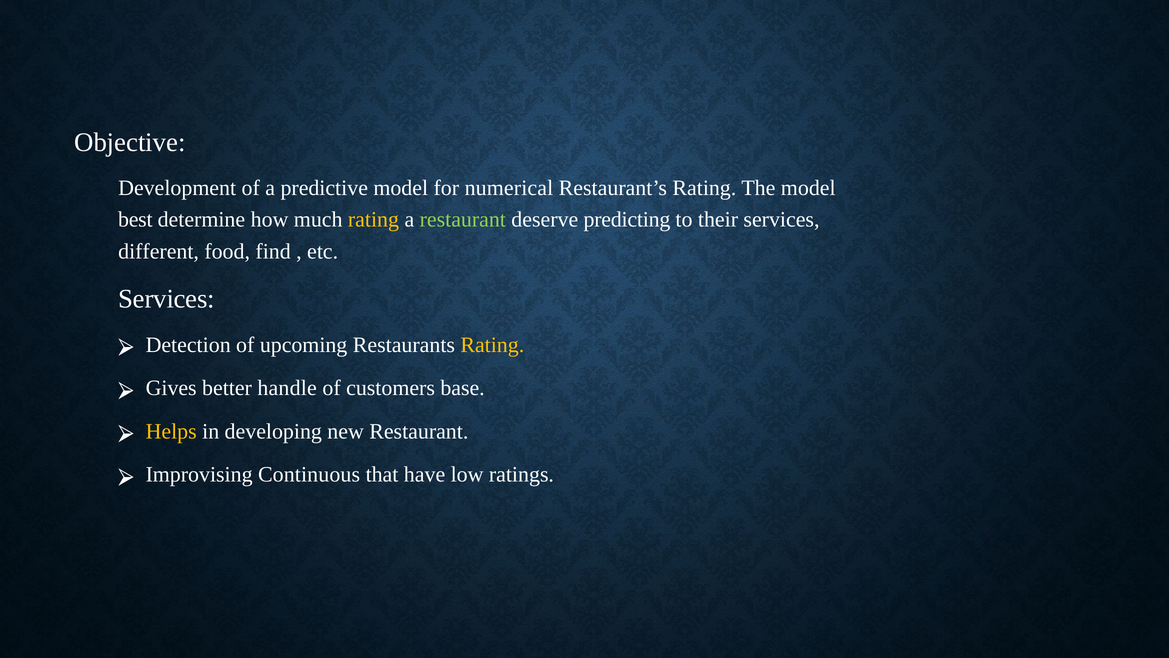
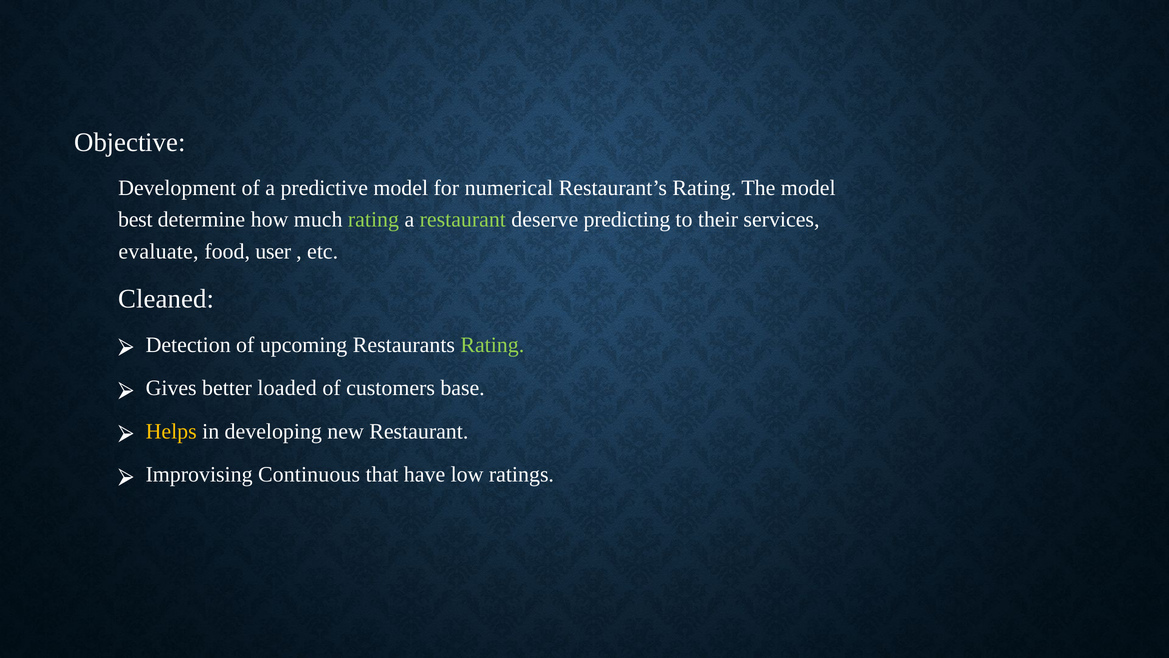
rating colour: yellow -> light green (373, 220)
different: different -> evaluate (158, 251)
find: find -> user (273, 251)
Services: Services -> Cleaned (166, 299)
Rating colour: yellow -> light green (492, 345)
handle: handle -> loaded (287, 388)
